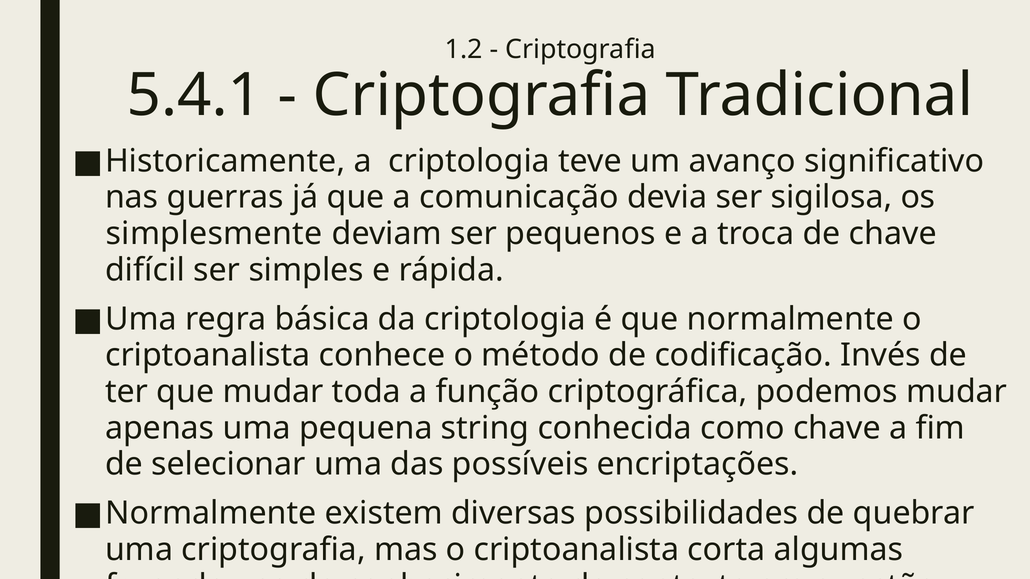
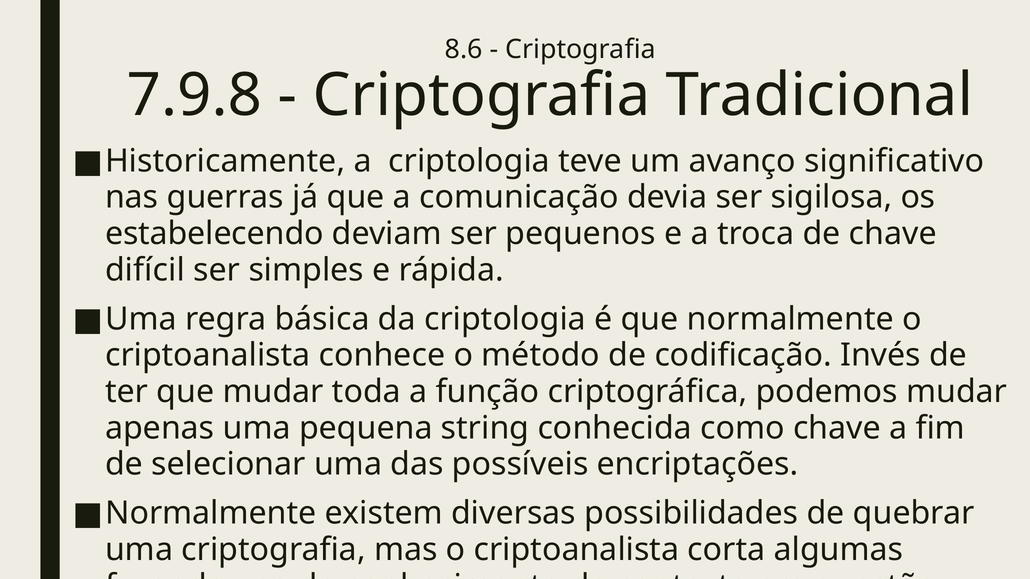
1.2: 1.2 -> 8.6 (464, 49)
5.4.1: 5.4.1 -> 7.9.8 (195, 96)
simplesmente: simplesmente -> estabelecendo (214, 234)
